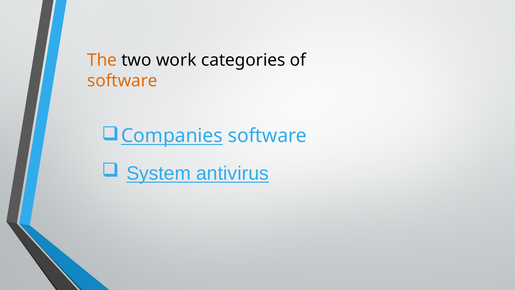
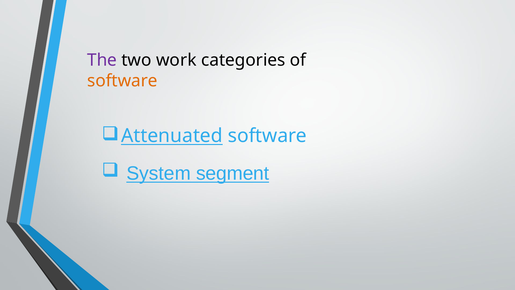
The colour: orange -> purple (102, 60)
Companies: Companies -> Attenuated (172, 135)
antivirus: antivirus -> segment (233, 173)
